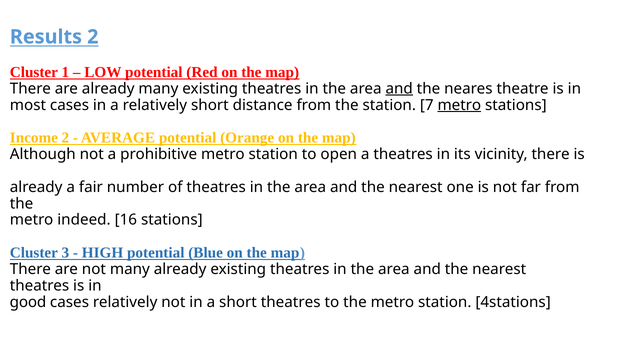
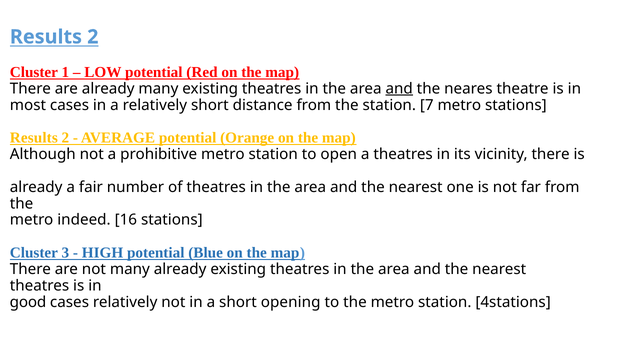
metro underline: present -> none (459, 105)
Income: Income -> Results (34, 138)
short theatres: theatres -> opening (291, 302)
